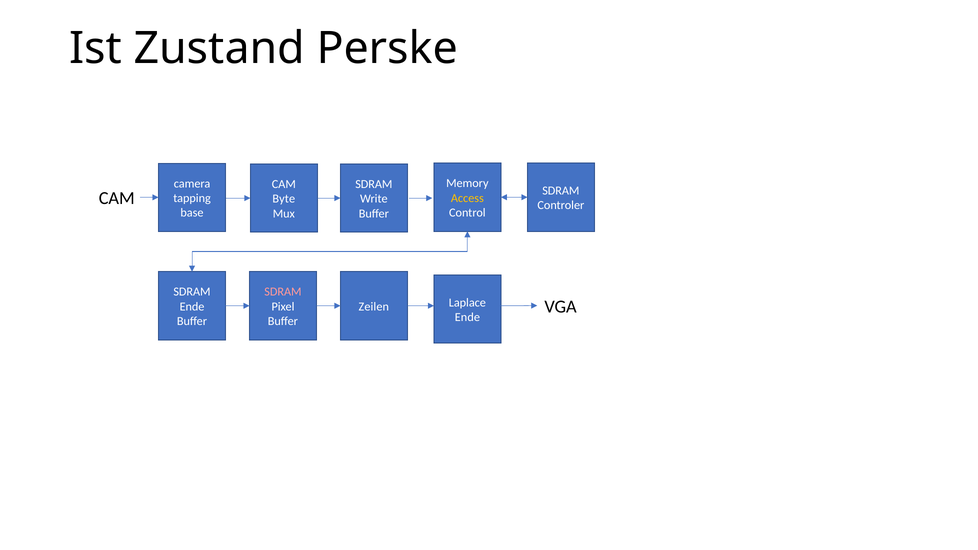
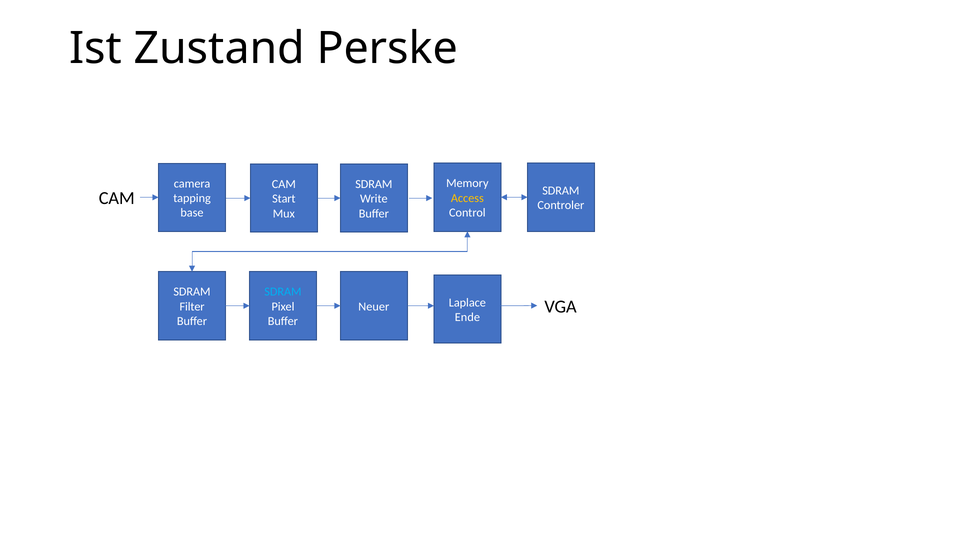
Byte: Byte -> Start (284, 199)
SDRAM colour: pink -> light blue (283, 292)
Ende: Ende -> Filter (192, 307)
Zeilen: Zeilen -> Neuer (374, 307)
